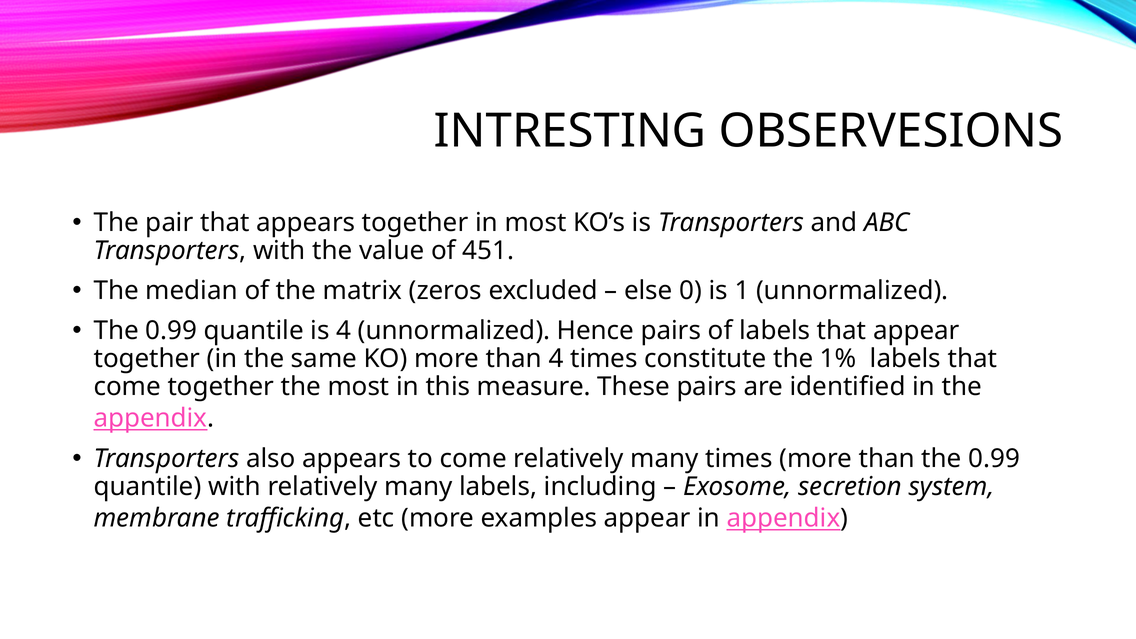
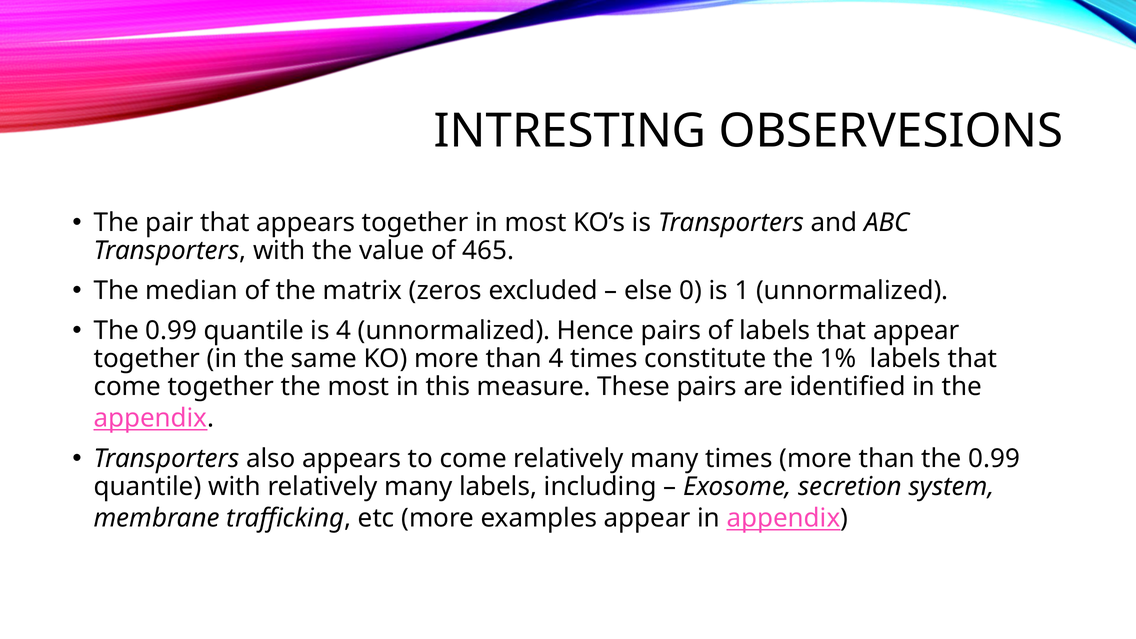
451: 451 -> 465 (488, 251)
